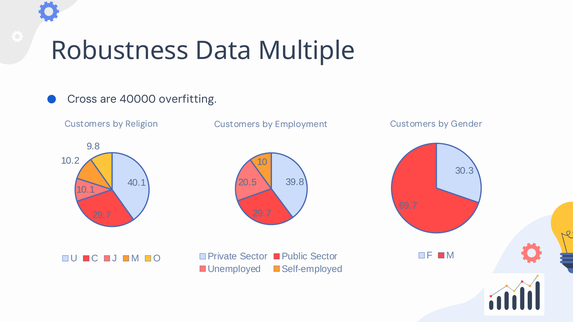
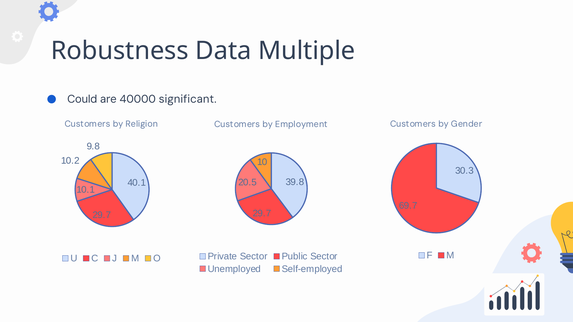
Cross: Cross -> Could (82, 99)
overfitting: overfitting -> significant (188, 99)
